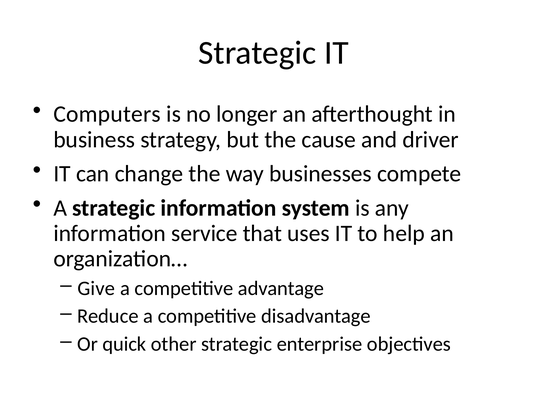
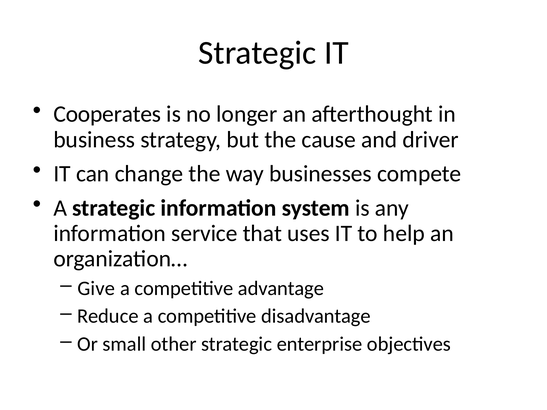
Computers: Computers -> Cooperates (107, 114)
quick: quick -> small (124, 344)
